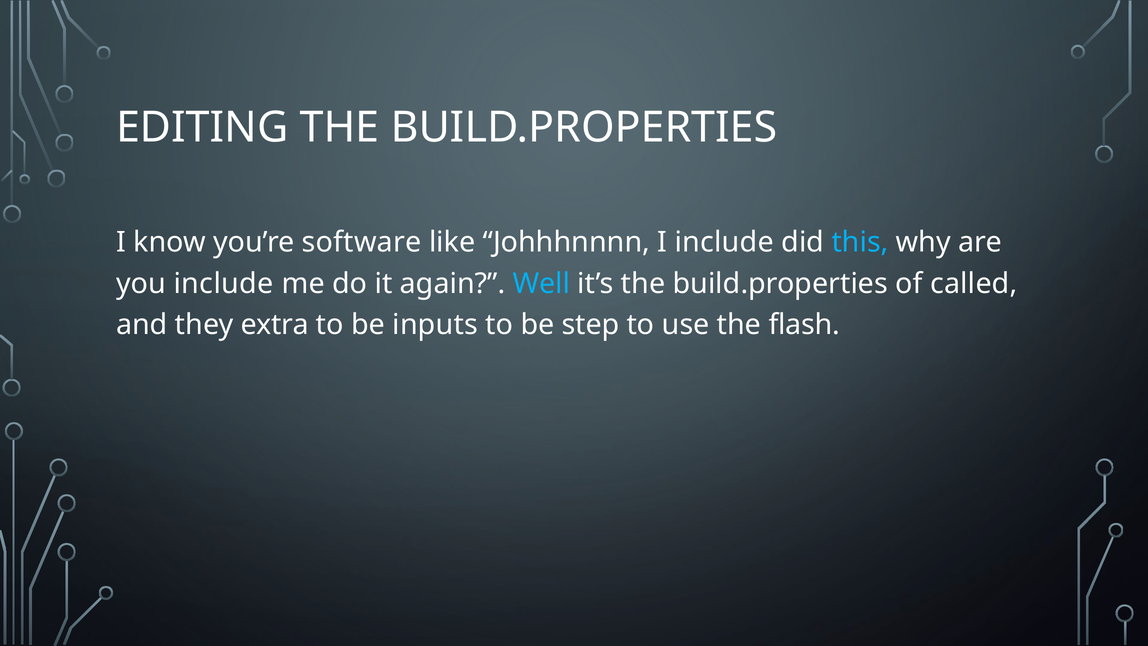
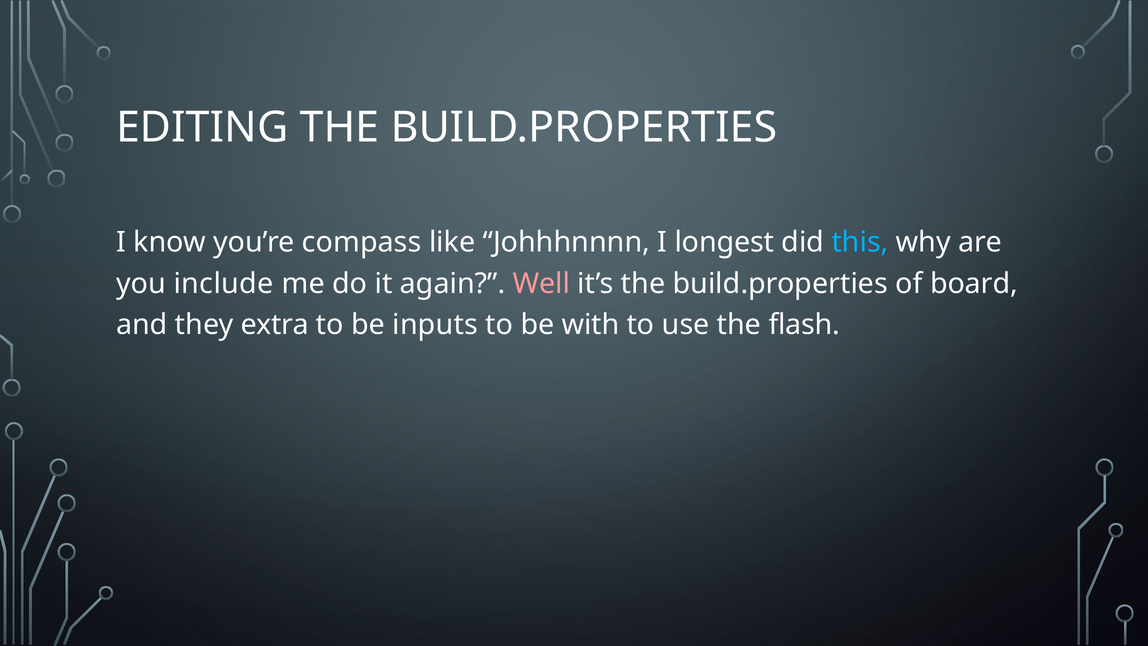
software: software -> compass (362, 242)
I include: include -> longest (724, 242)
Well colour: light blue -> pink (541, 284)
called: called -> board (974, 284)
step: step -> with (591, 325)
